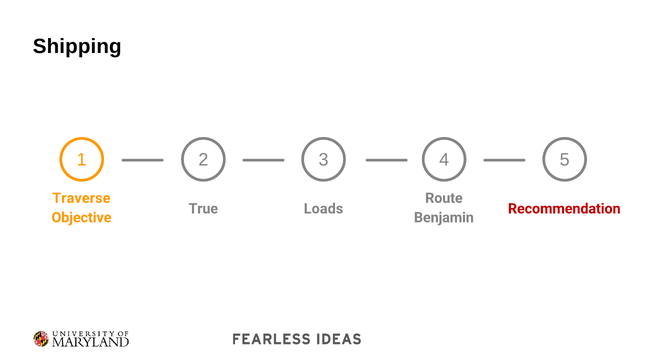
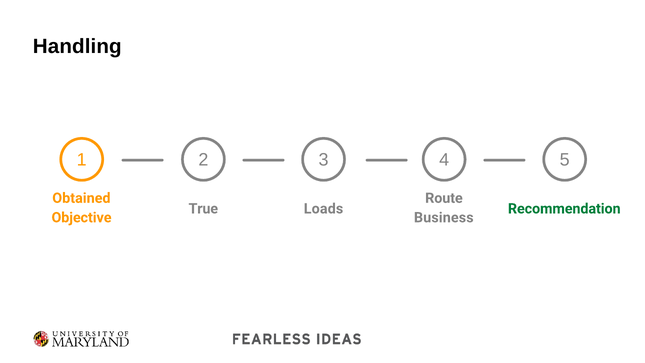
Shipping: Shipping -> Handling (77, 47)
Traverse: Traverse -> Obtained (81, 198)
Recommendation colour: red -> green (564, 209)
Benjamin: Benjamin -> Business (444, 217)
